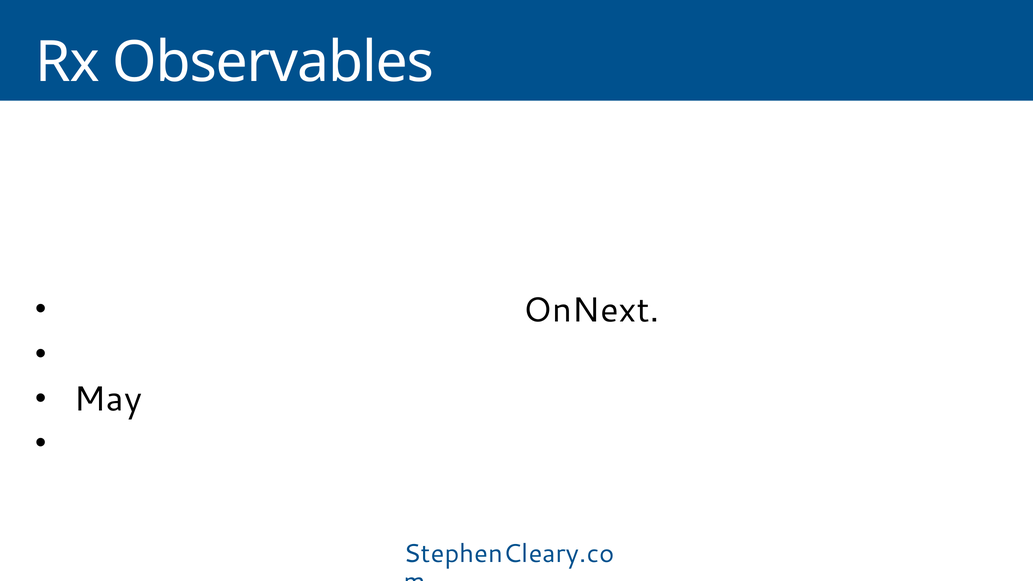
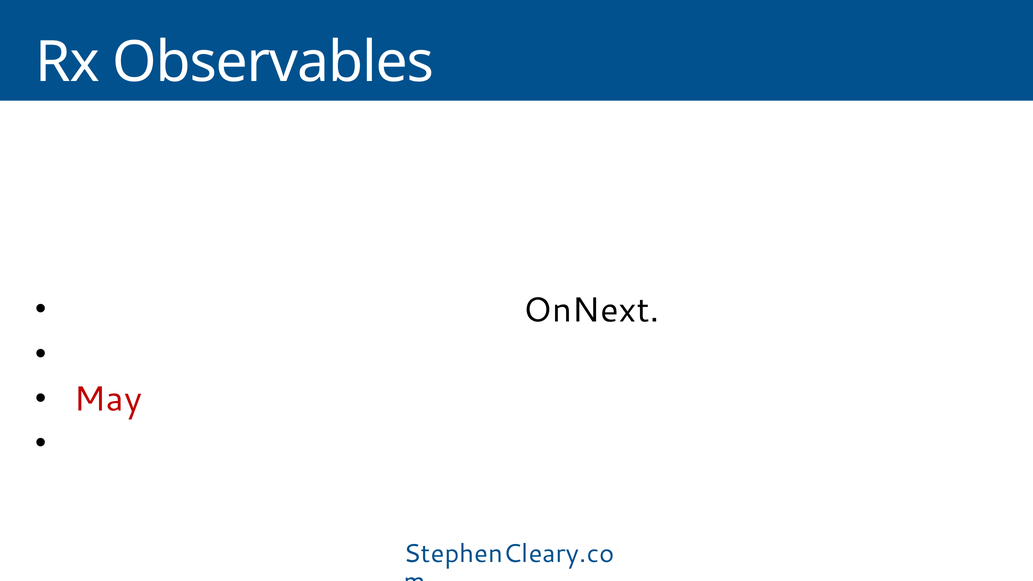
May colour: black -> red (108, 399)
